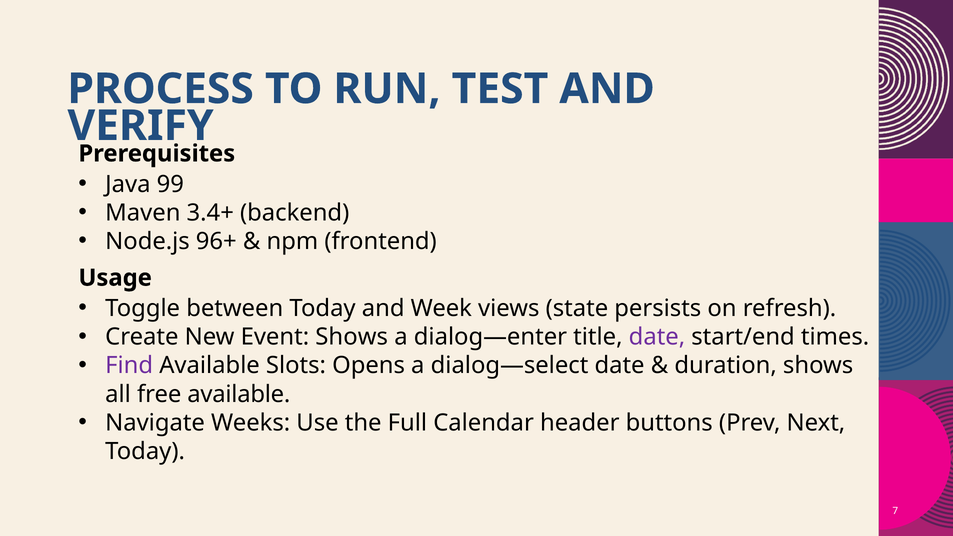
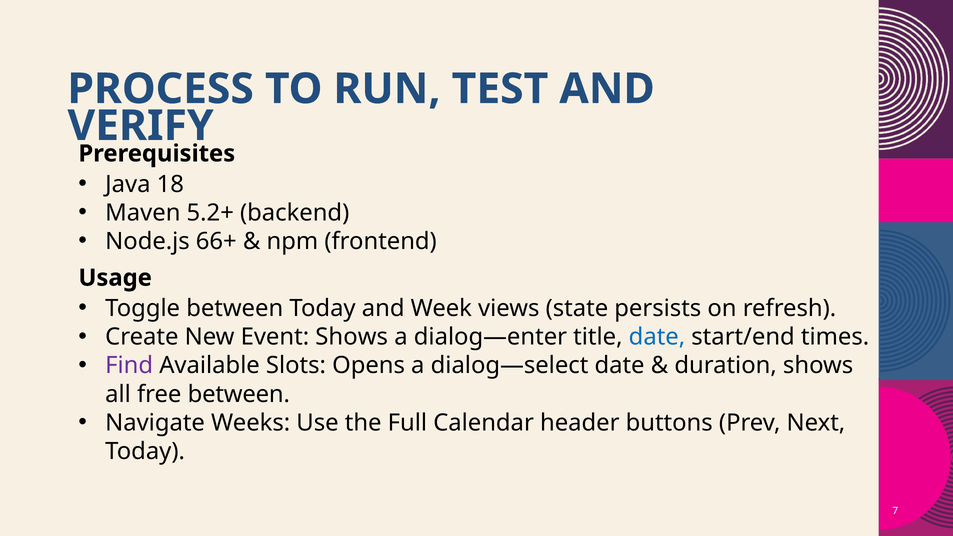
99: 99 -> 18 (170, 184)
3.4+: 3.4+ -> 5.2+ (210, 213)
96+: 96+ -> 66+ (216, 241)
date colour: purple -> blue (657, 337)
free available: available -> between (239, 394)
